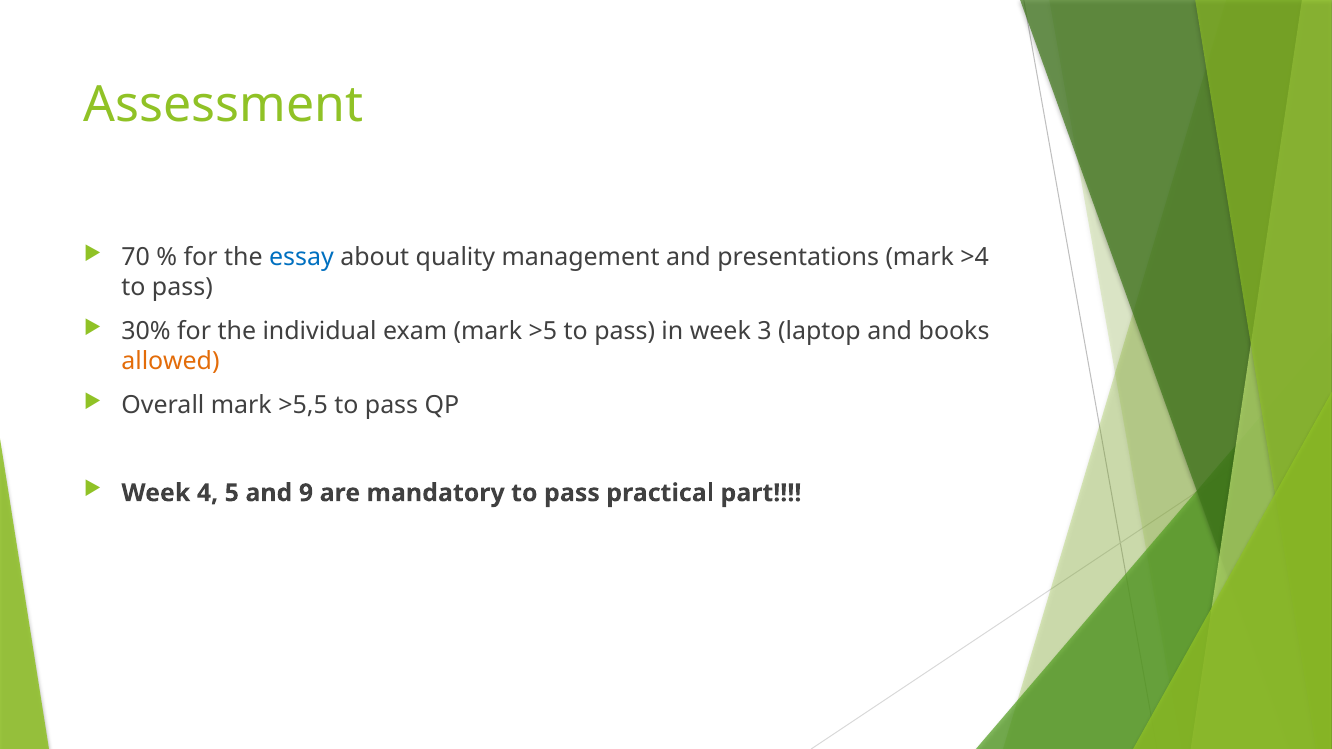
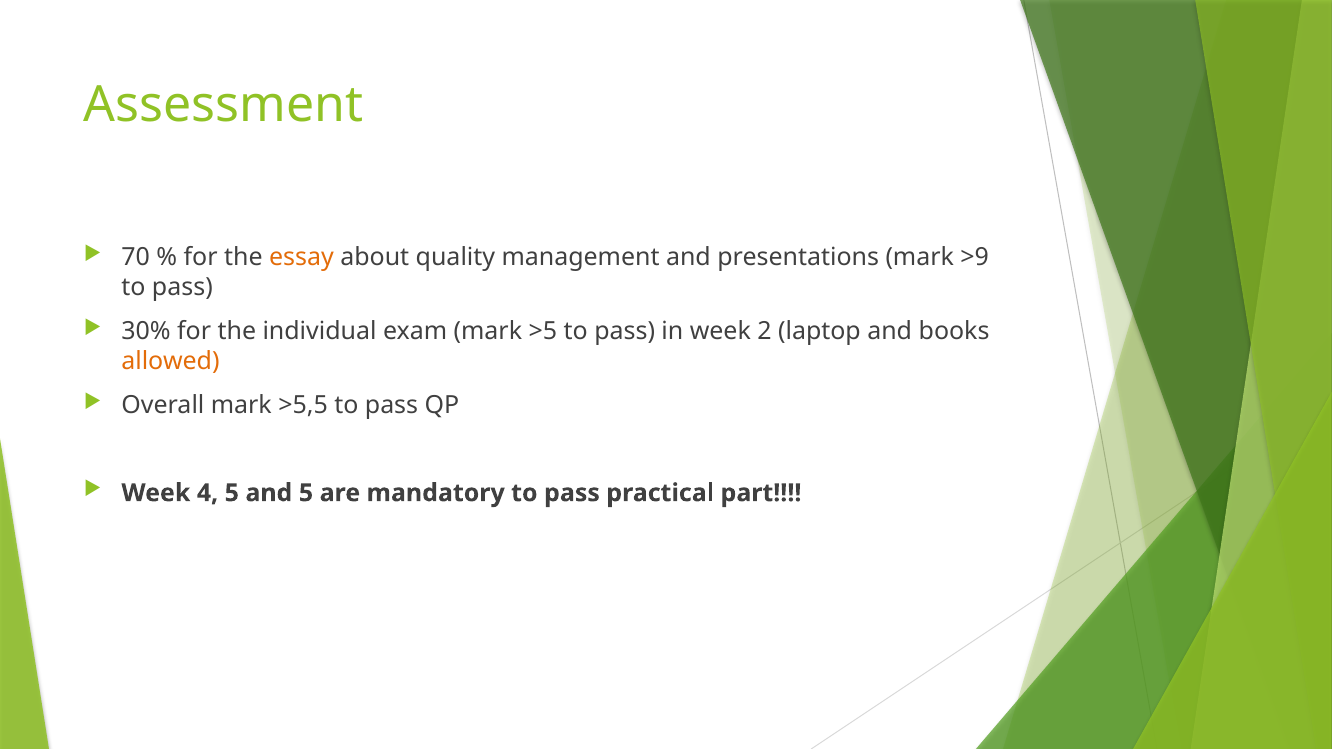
essay colour: blue -> orange (302, 258)
>4: >4 -> >9 (975, 258)
3: 3 -> 2 (765, 332)
and 9: 9 -> 5 (306, 493)
